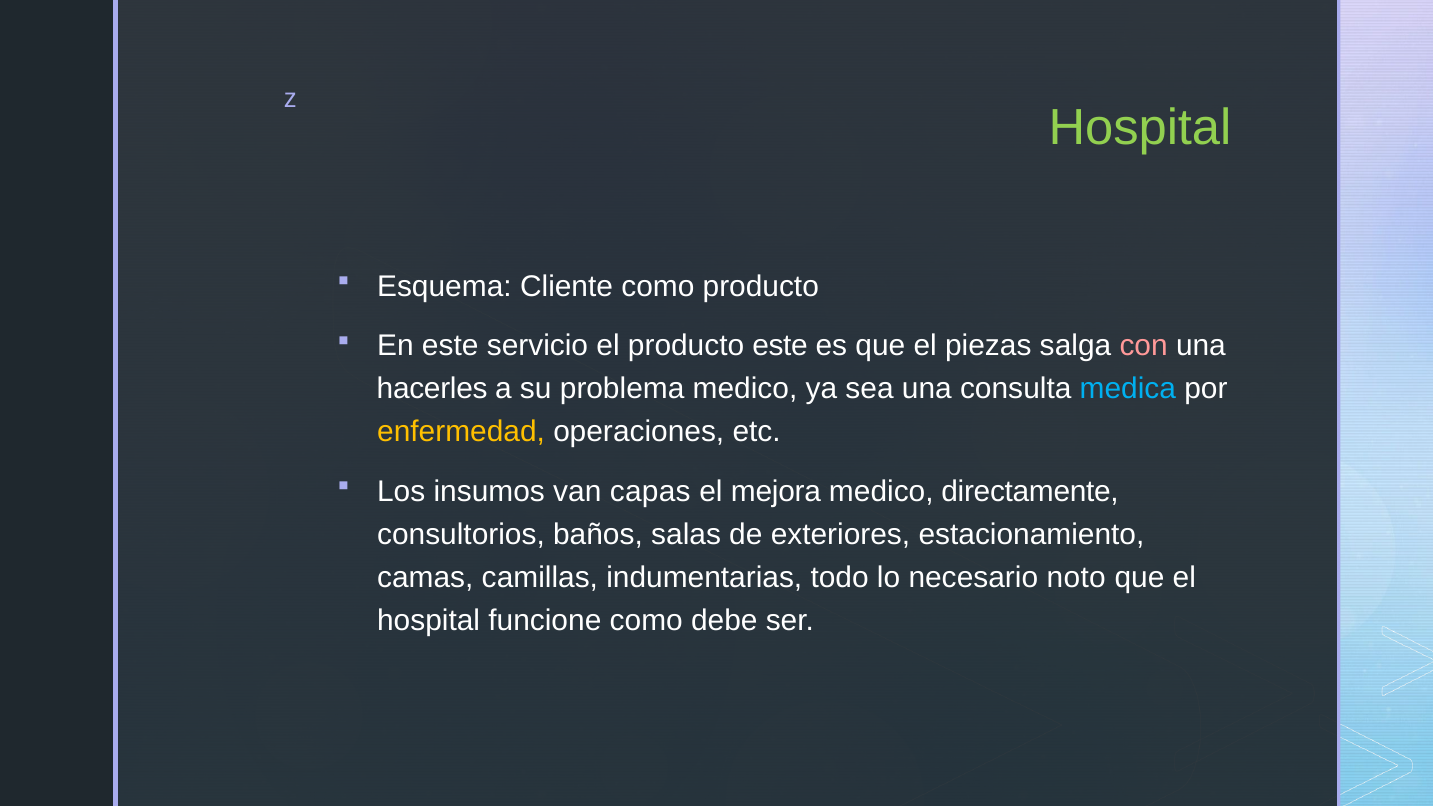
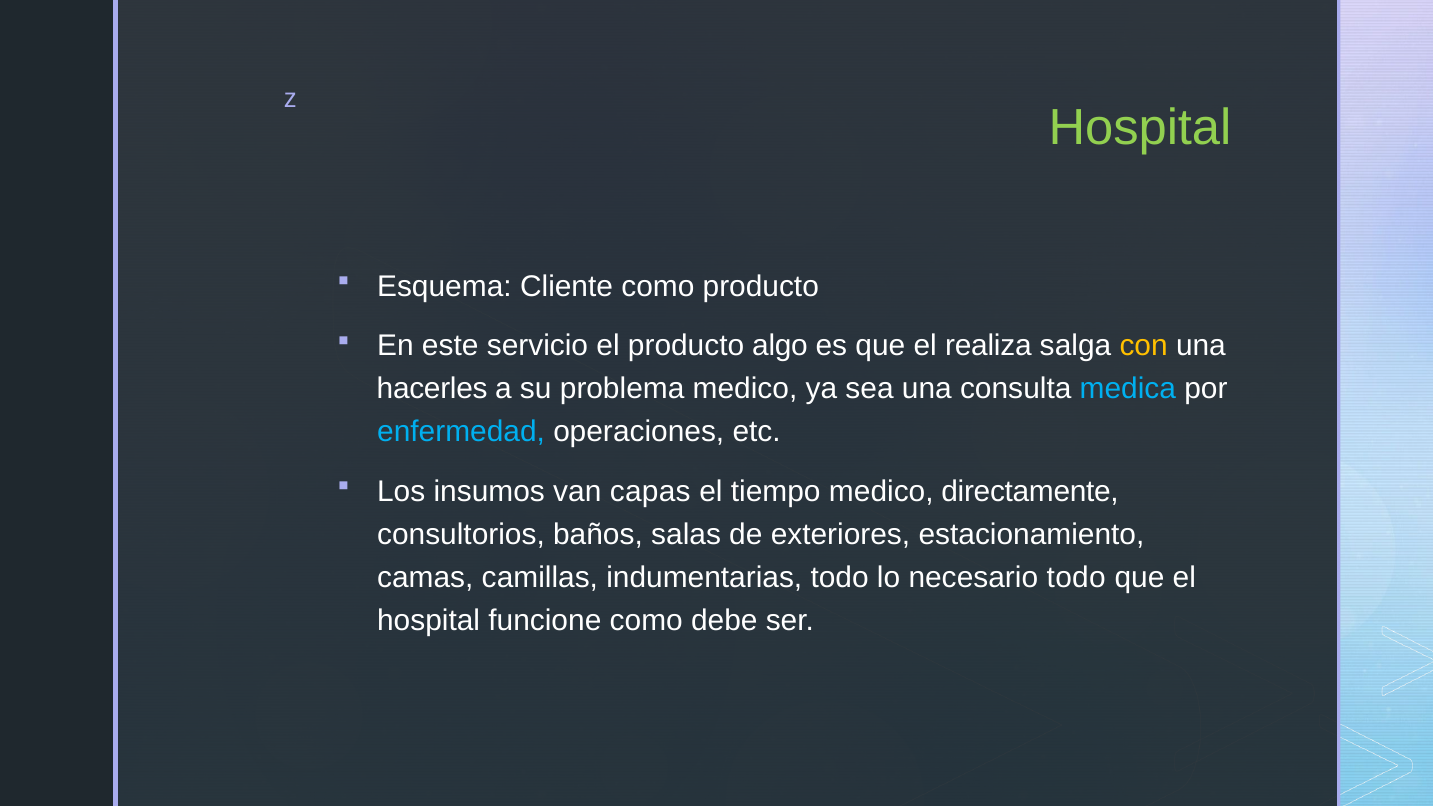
producto este: este -> algo (780, 346)
piezas: piezas -> realiza (988, 346)
con colour: pink -> yellow (1144, 346)
enfermedad colour: yellow -> light blue (461, 432)
mejora: mejora -> tiempo (776, 492)
necesario noto: noto -> todo (1076, 577)
